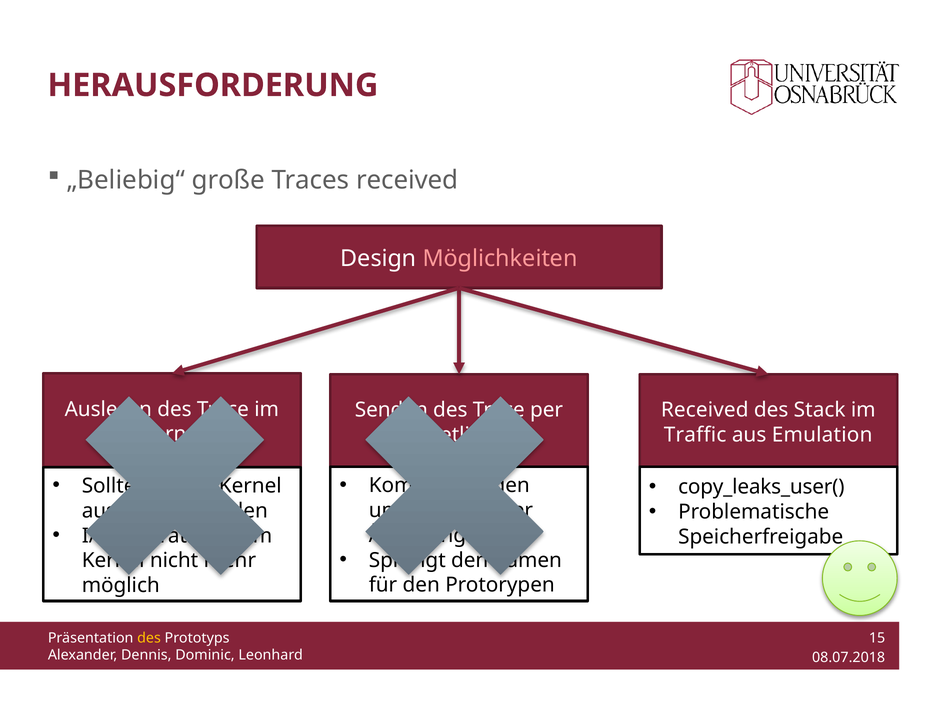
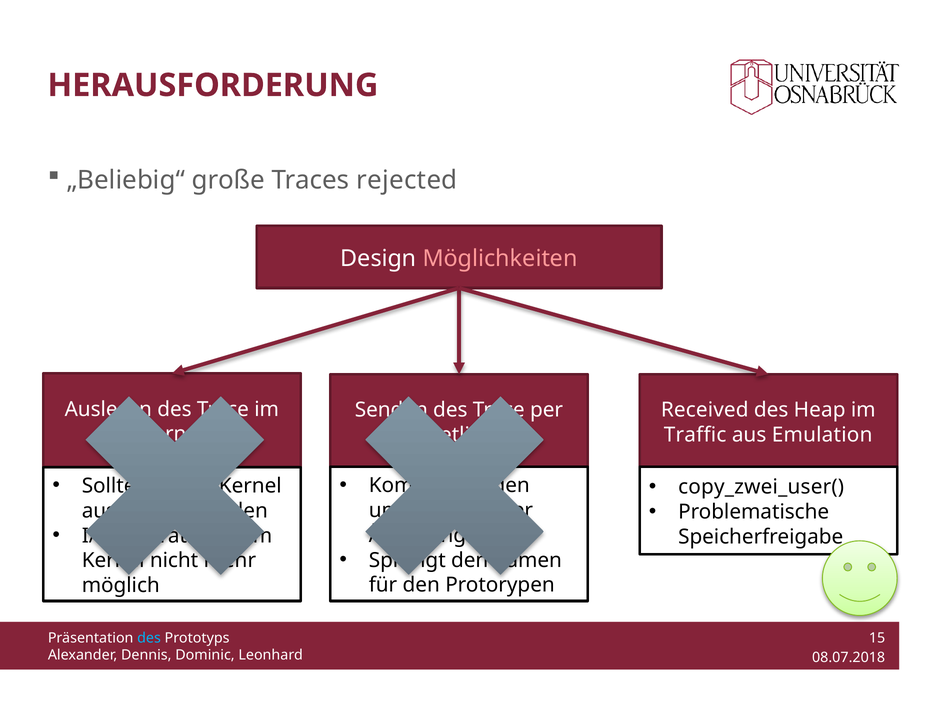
Traces received: received -> rejected (407, 180)
Stack: Stack -> Heap (820, 410)
copy_leaks_user(: copy_leaks_user( -> copy_zwei_user( (761, 487)
des colour: yellow -> light blue (149, 638)
